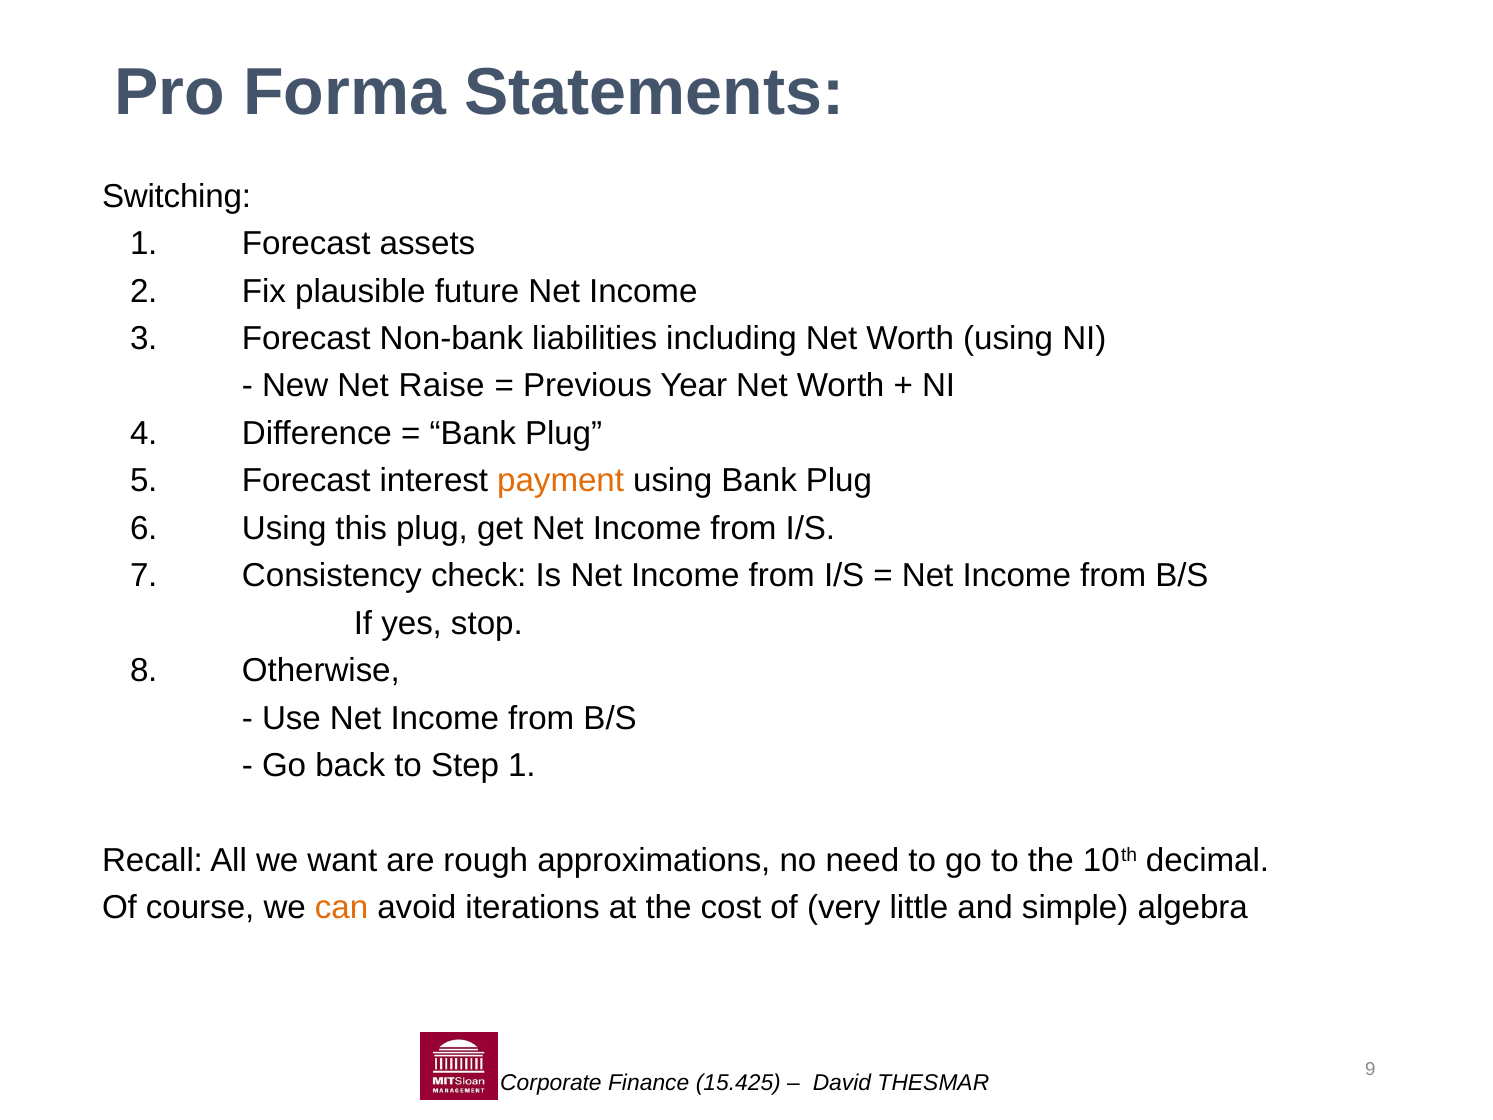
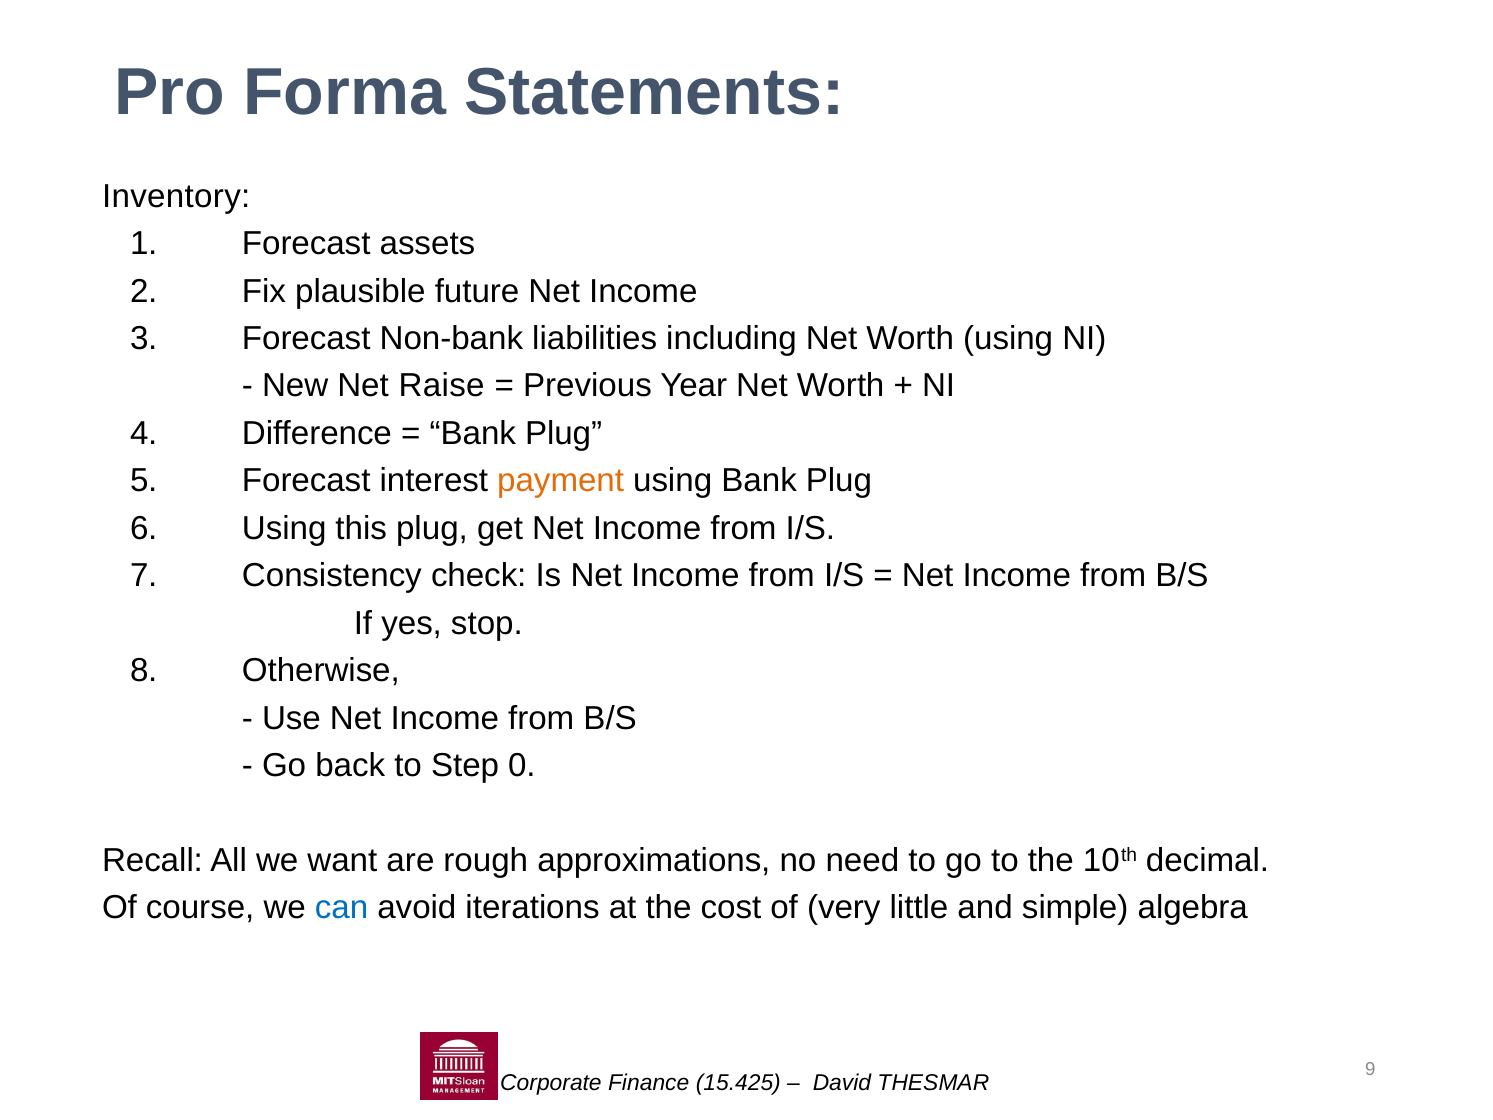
Switching: Switching -> Inventory (176, 196)
Step 1: 1 -> 0 (522, 765)
can colour: orange -> blue (342, 908)
